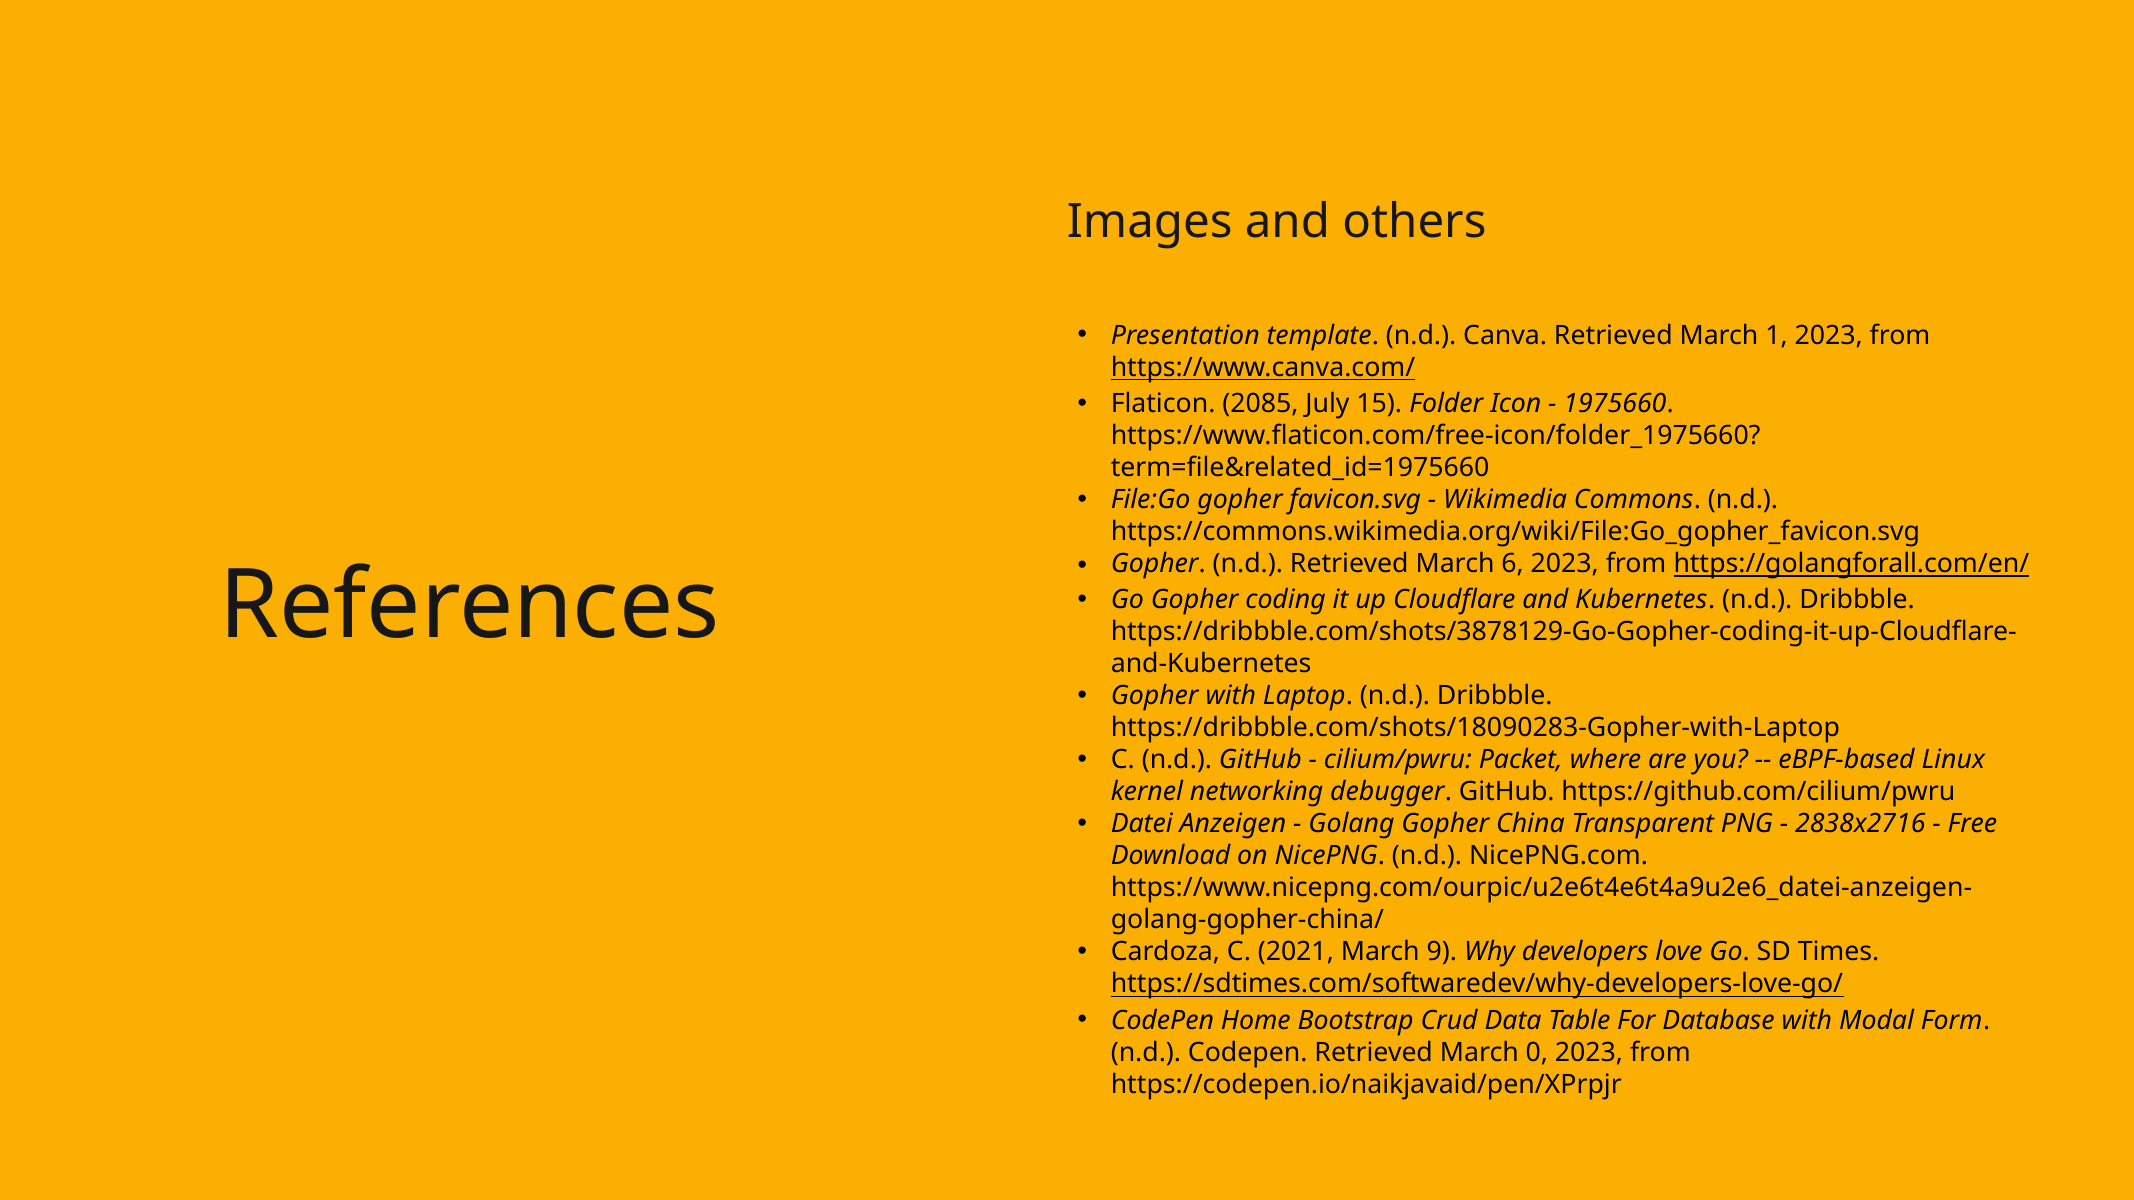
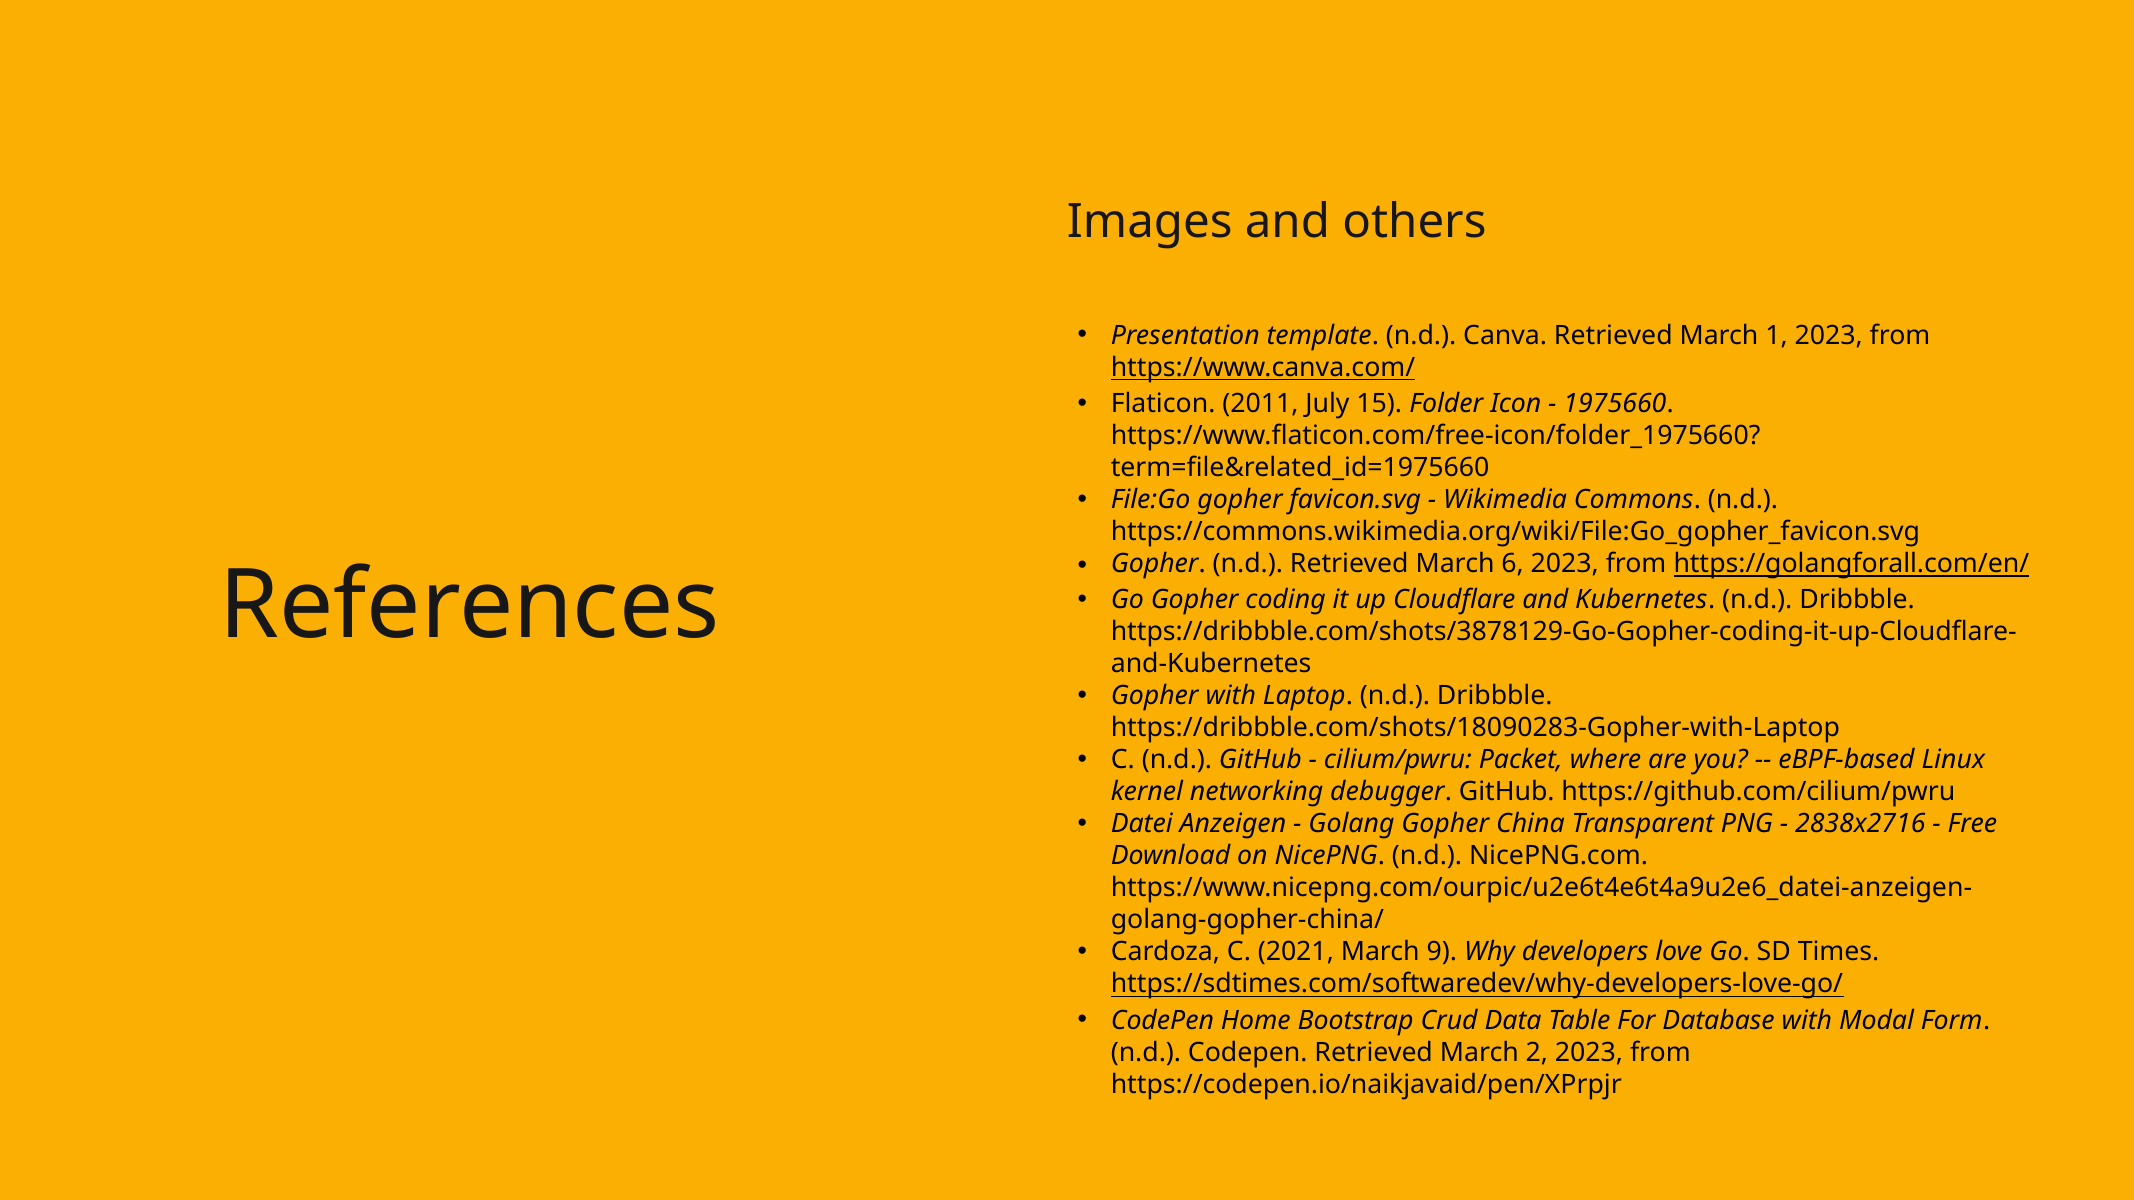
2085: 2085 -> 2011 (1260, 404)
0: 0 -> 2 (1537, 1053)
